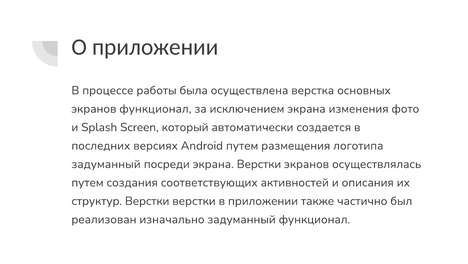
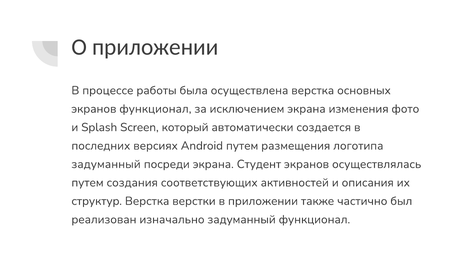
экрана Верстки: Верстки -> Студент (259, 164)
структур Верстки: Верстки -> Верстка (147, 200)
